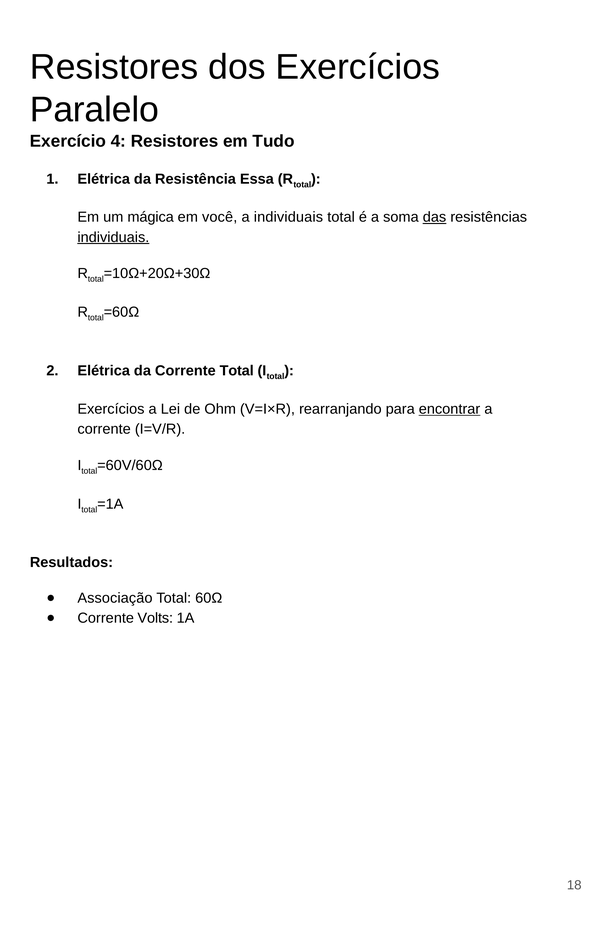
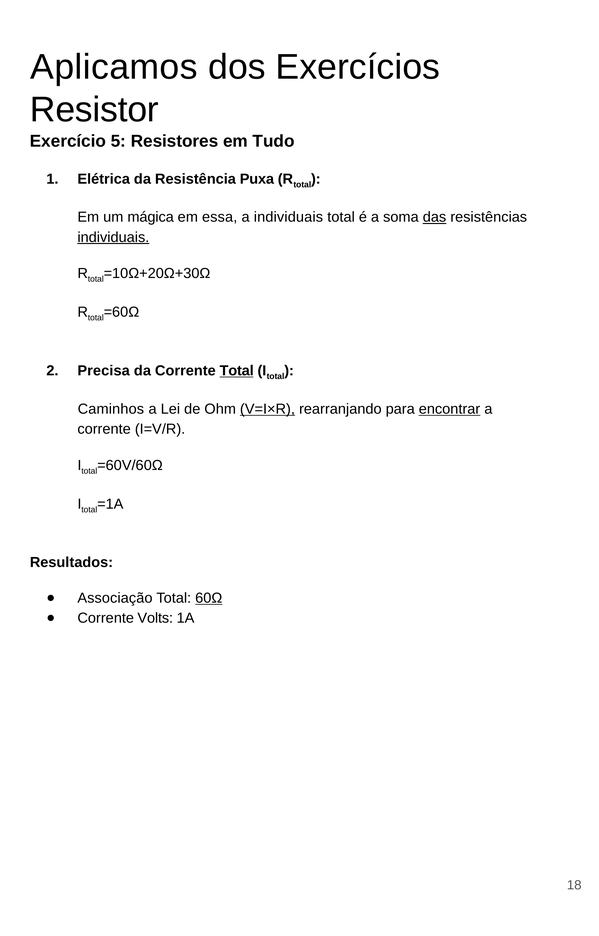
Resistores: Resistores -> Aplicamos (114, 67)
Paralelo: Paralelo -> Resistor (94, 110)
4: 4 -> 5 (118, 141)
Essa: Essa -> Puxa (257, 179)
você: você -> essa (220, 217)
Elétrica: Elétrica -> Precisa (104, 371)
Total underline: none -> present (237, 371)
Exercícios: Exercícios -> Caminhos (111, 409)
V=I×R underline: none -> present (267, 409)
60Ω underline: none -> present (209, 598)
